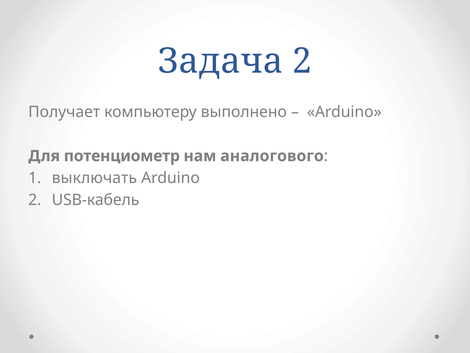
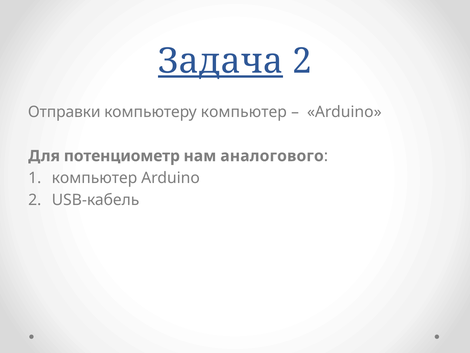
Задача underline: none -> present (221, 61)
Получает: Получает -> Отправки (64, 112)
компьютеру выполнено: выполнено -> компьютер (244, 112)
выключать: выключать -> компьютер (94, 178)
